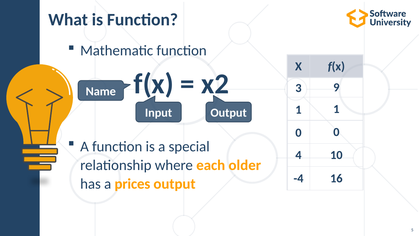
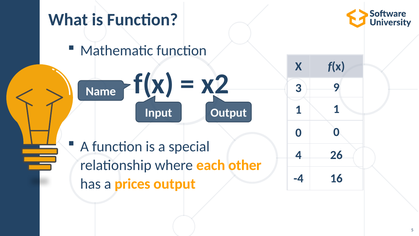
10: 10 -> 26 (336, 155)
older: older -> other (245, 165)
